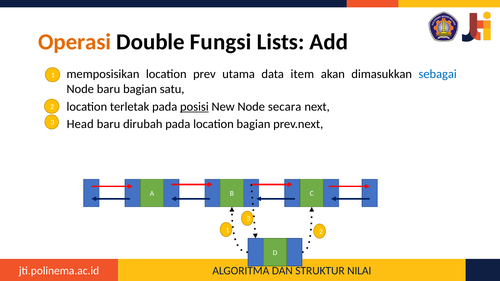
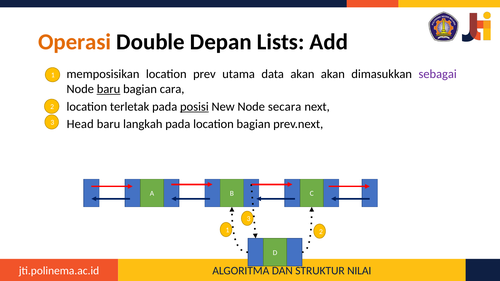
Fungsi: Fungsi -> Depan (221, 42)
data item: item -> akan (302, 74)
sebagai colour: blue -> purple (438, 74)
baru underline: none -> present (109, 89)
satu: satu -> cara (172, 89)
dirubah: dirubah -> langkah (143, 124)
